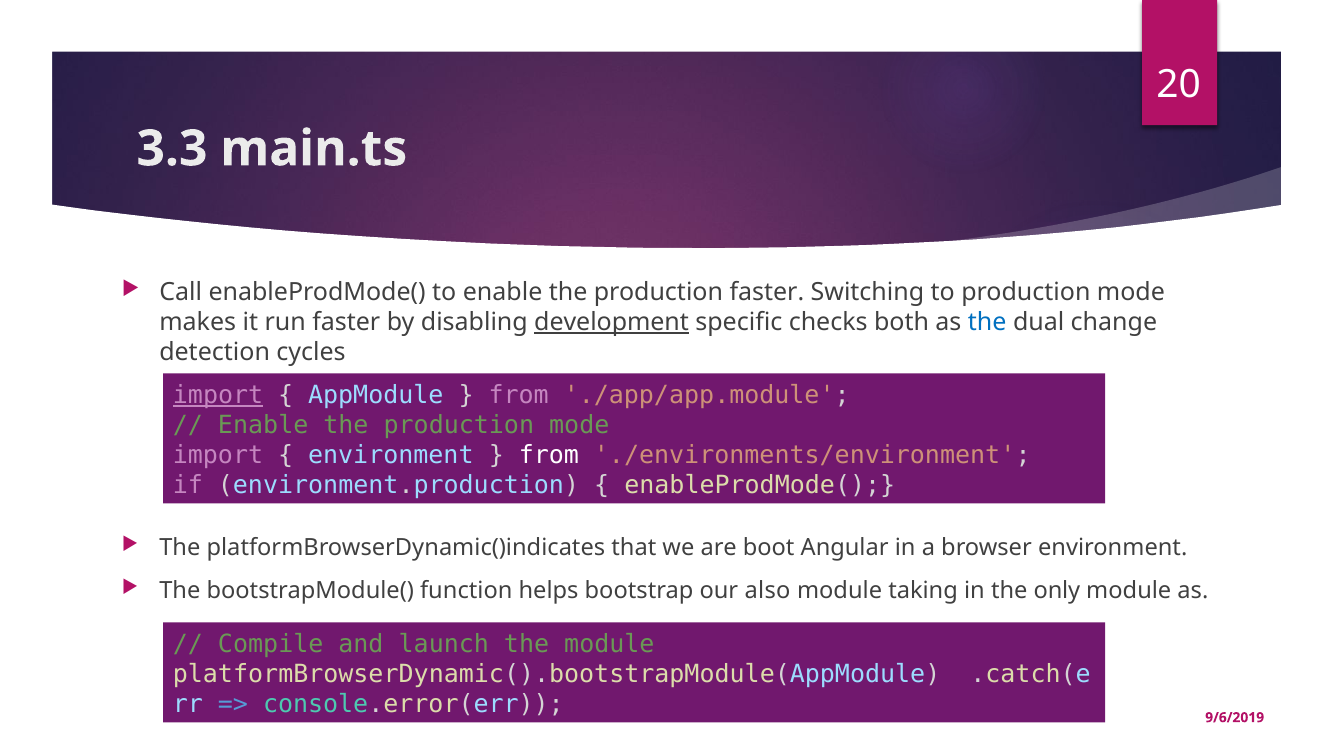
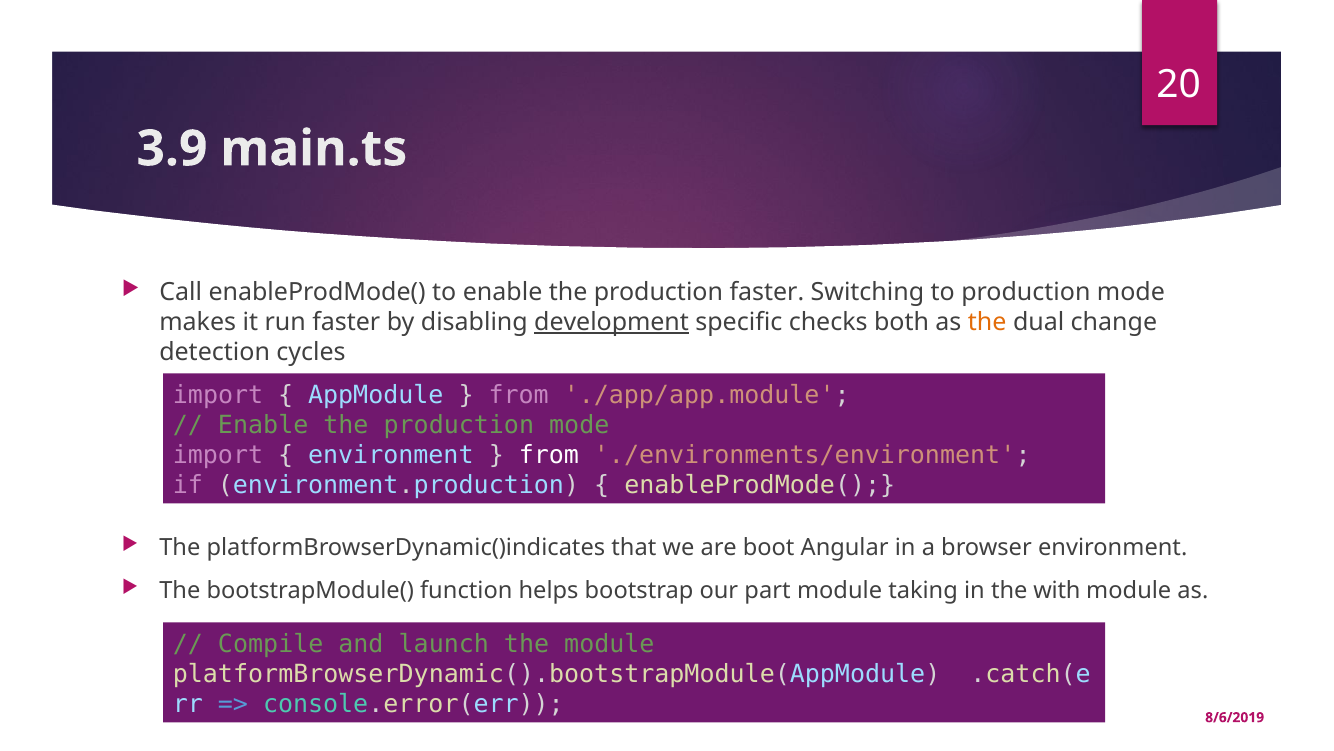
3.3: 3.3 -> 3.9 (172, 149)
the colour: blue -> orange (987, 322)
import underline: present -> none (218, 395)
also: also -> part (768, 590)
only: only -> with (1057, 590)
9/6/2019: 9/6/2019 -> 8/6/2019 (1235, 717)
